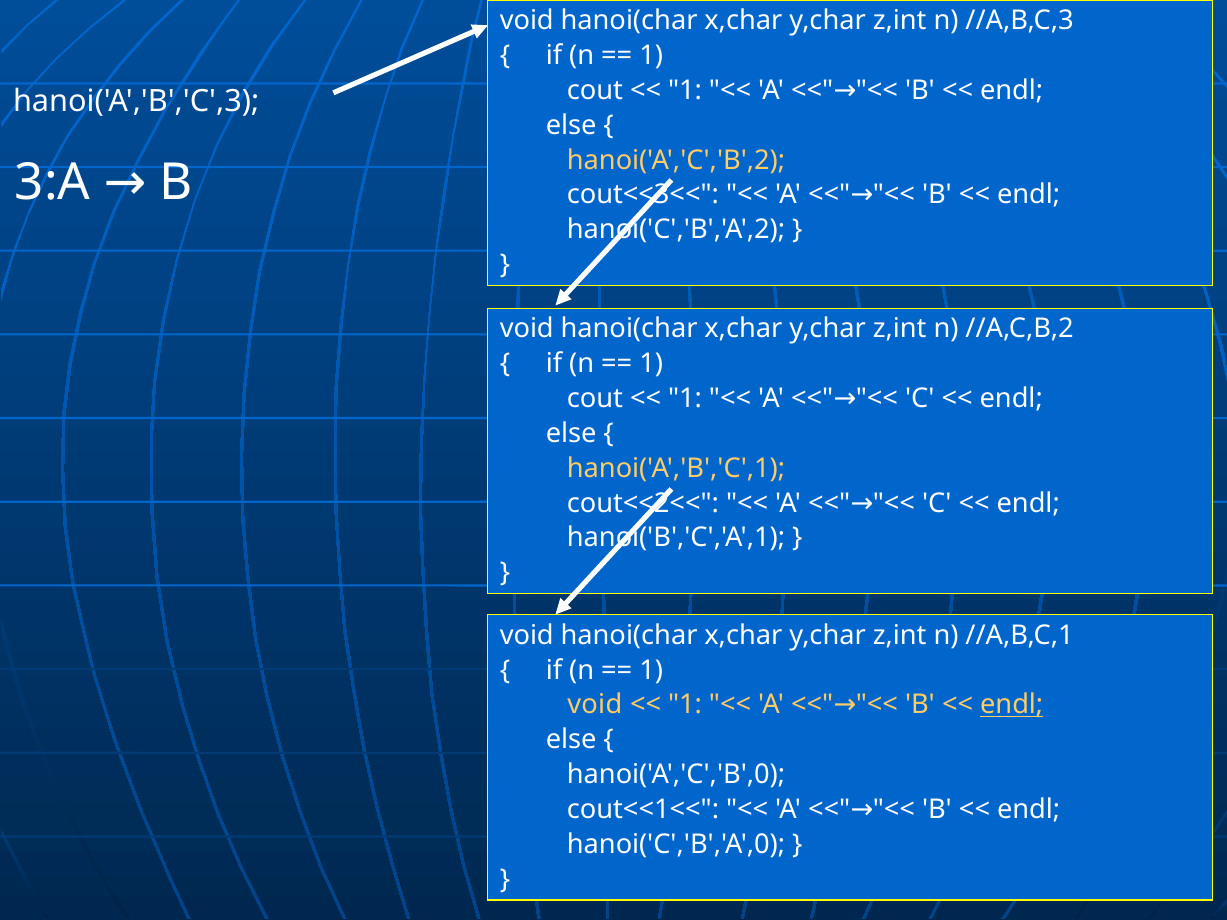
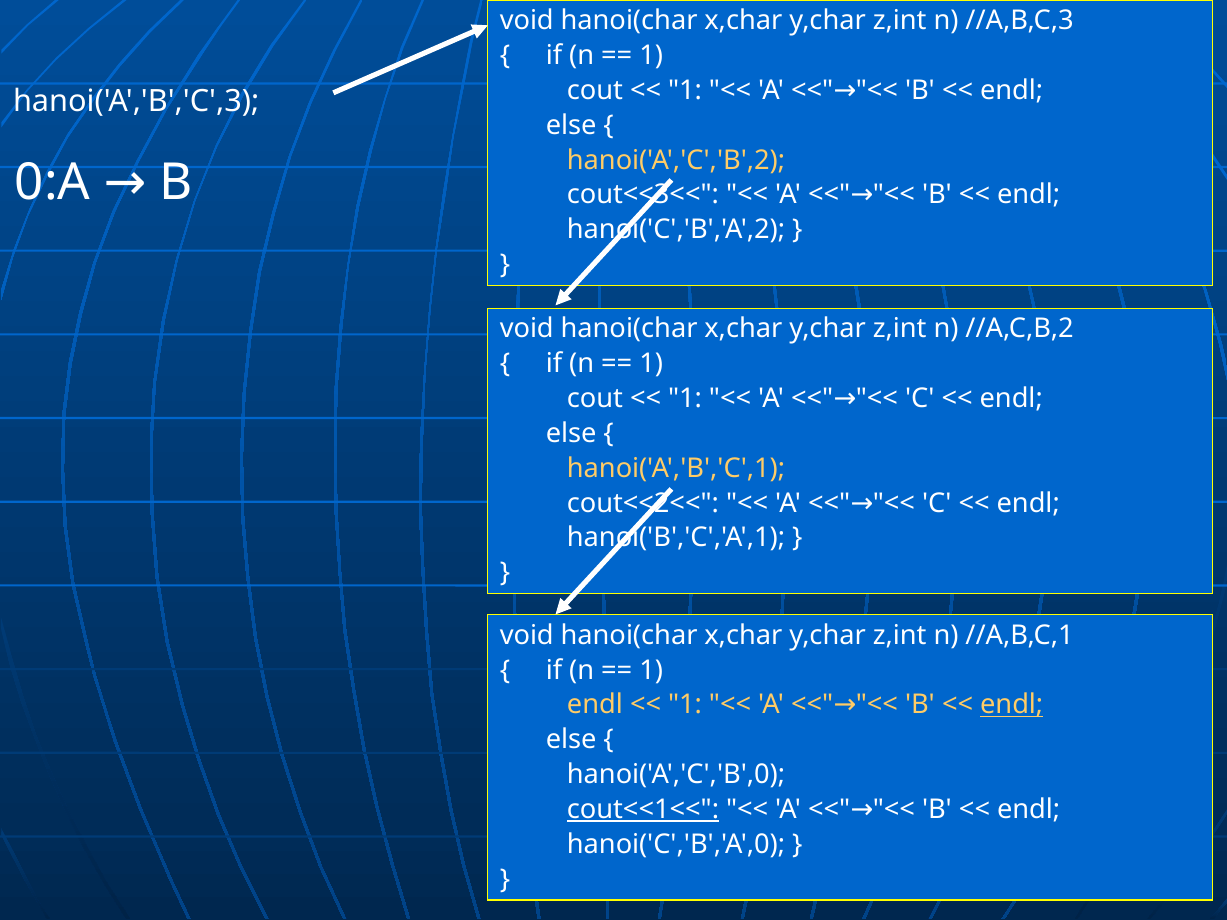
3:A: 3:A -> 0:A (53, 182)
void: void -> endl (595, 705)
cout<<1<< underline: none -> present (643, 810)
